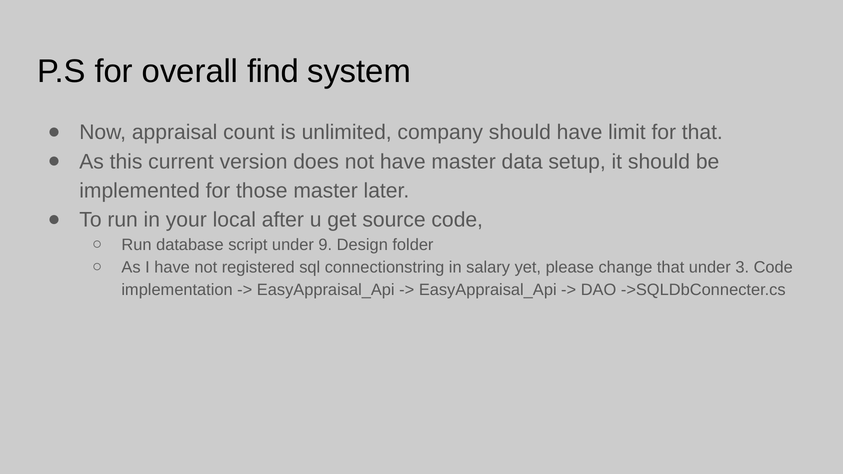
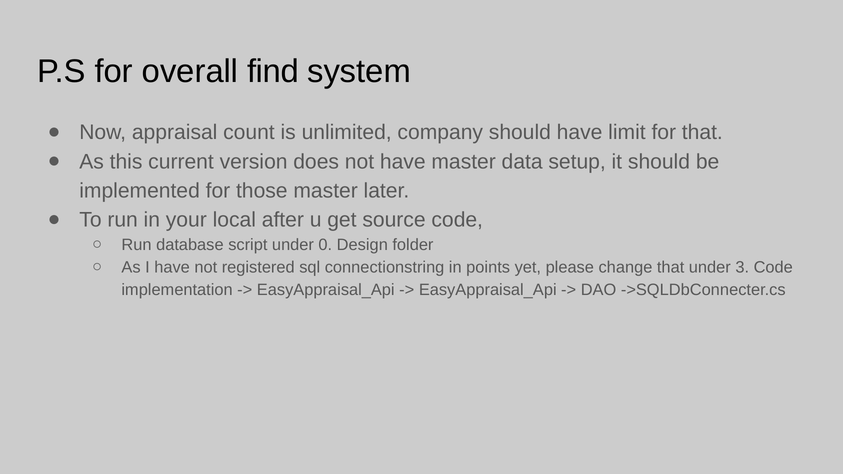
9: 9 -> 0 (325, 245)
salary: salary -> points (488, 267)
